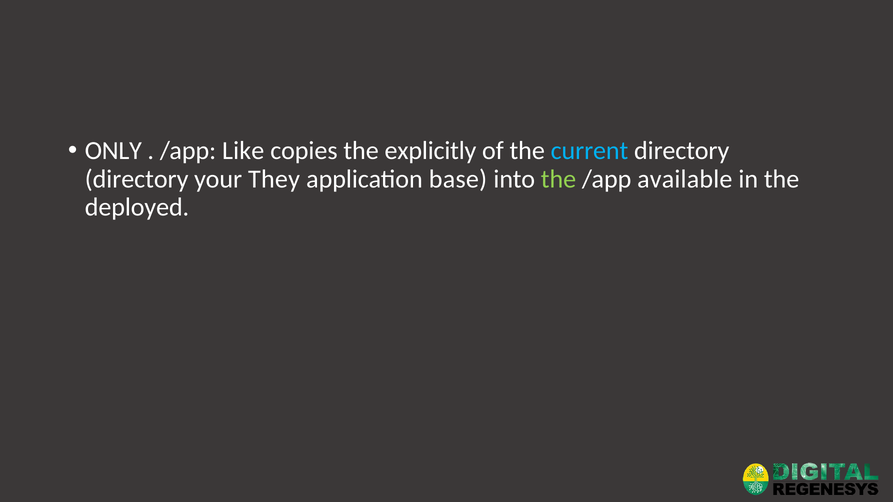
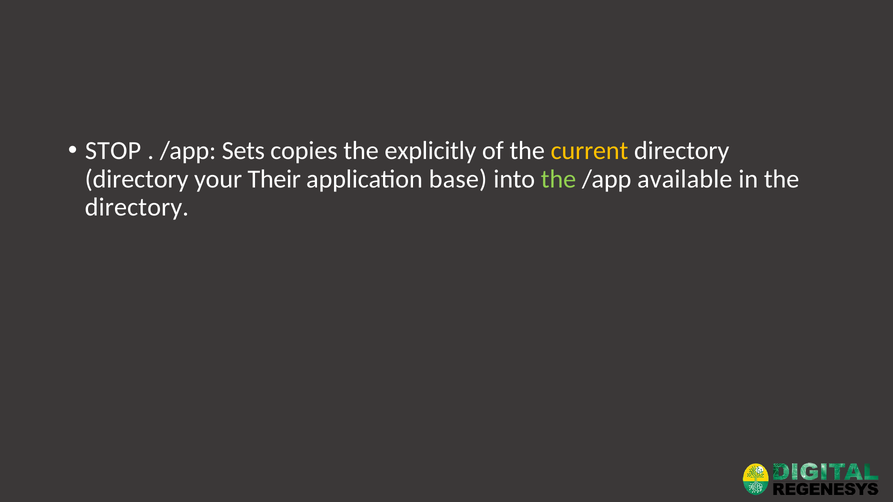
ONLY: ONLY -> STOP (113, 151)
Like: Like -> Sets (243, 151)
current colour: light blue -> yellow (589, 151)
They: They -> Their (274, 179)
deployed: deployed -> directory (137, 207)
